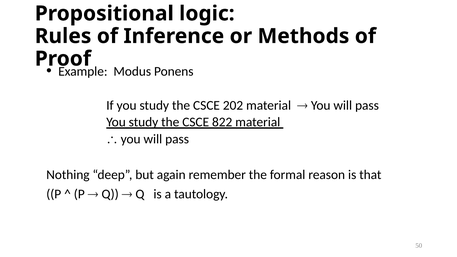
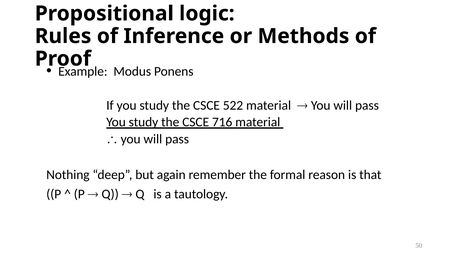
202: 202 -> 522 (233, 106)
822: 822 -> 716 (222, 122)
